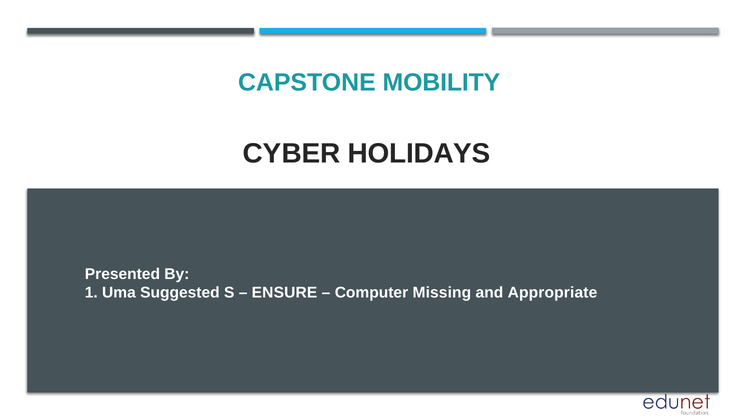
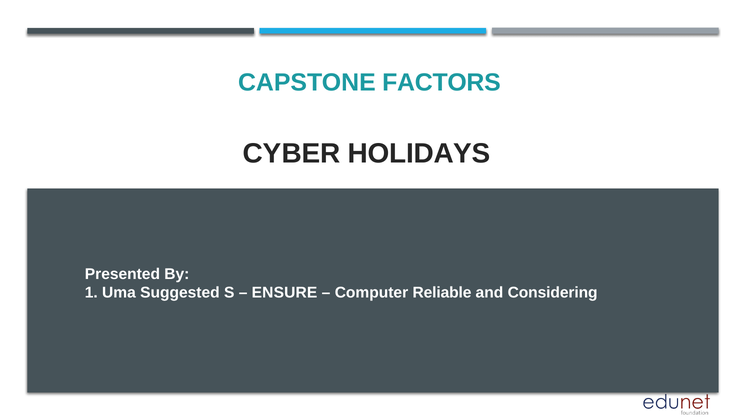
MOBILITY: MOBILITY -> FACTORS (441, 83)
Missing: Missing -> Reliable (442, 293)
Appropriate: Appropriate -> Considering (553, 293)
